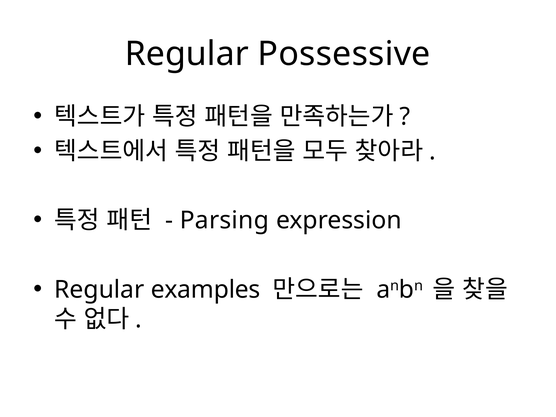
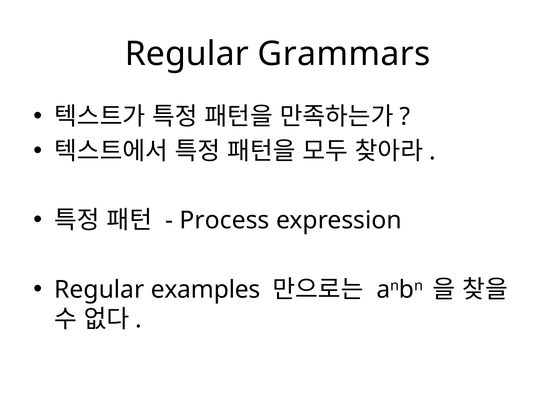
Possessive: Possessive -> Grammars (344, 54)
Parsing: Parsing -> Process (224, 220)
